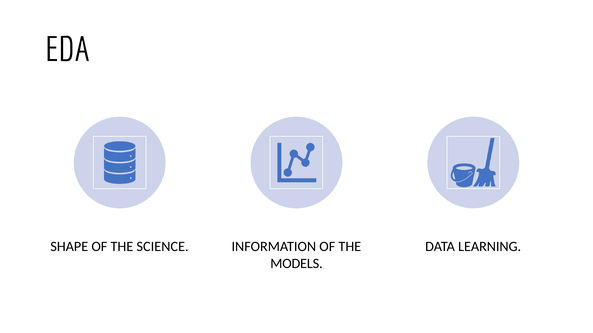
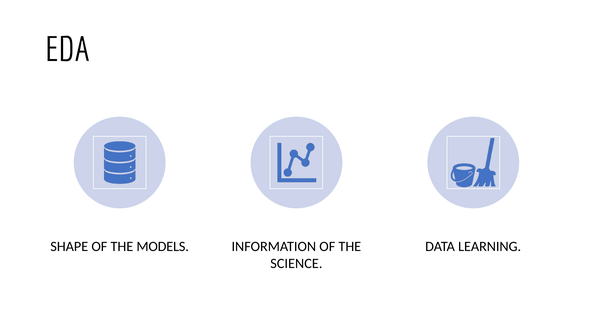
SCIENCE: SCIENCE -> MODELS (163, 247)
MODELS: MODELS -> SCIENCE (296, 264)
